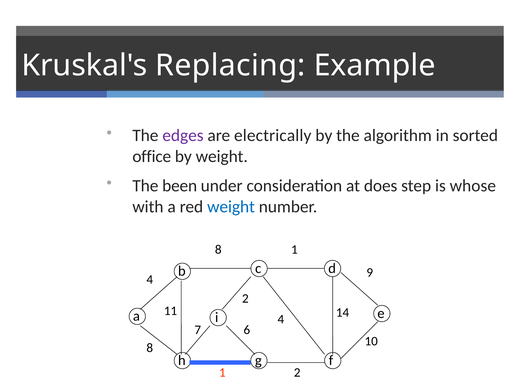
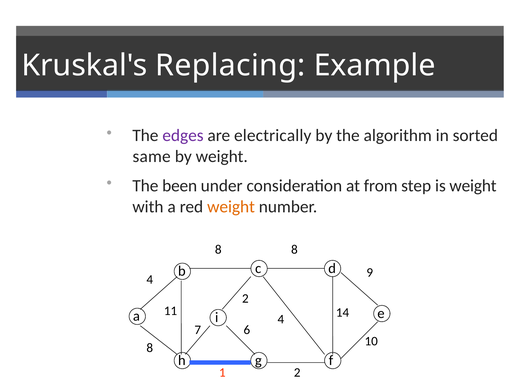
office: office -> same (152, 156)
does: does -> from (381, 186)
is whose: whose -> weight (473, 186)
weight colour: blue -> orange (231, 207)
8 1: 1 -> 8 (294, 250)
